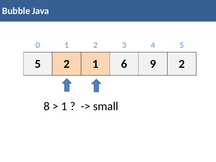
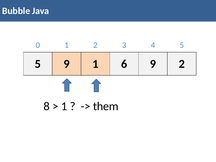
5 2: 2 -> 9 (67, 64)
small: small -> them (106, 106)
